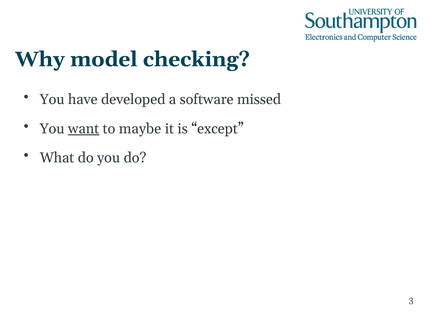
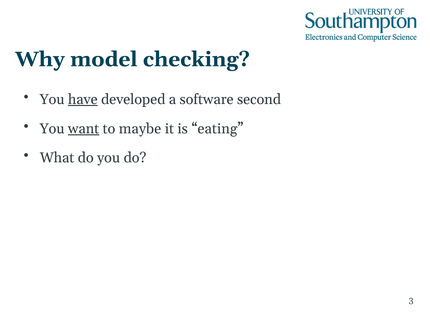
have underline: none -> present (83, 100)
missed: missed -> second (259, 100)
except: except -> eating (217, 129)
